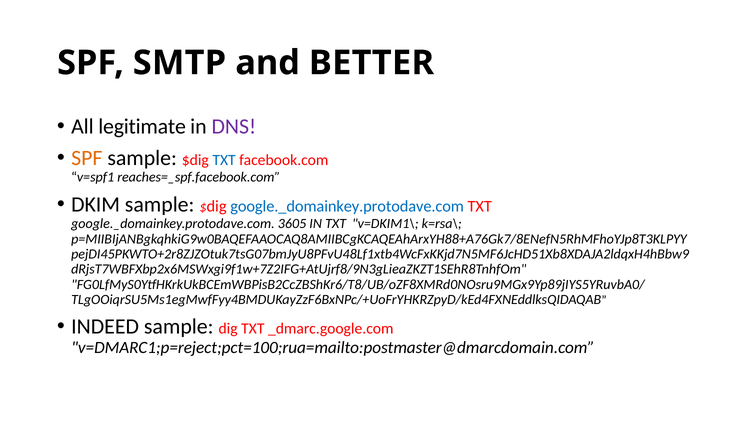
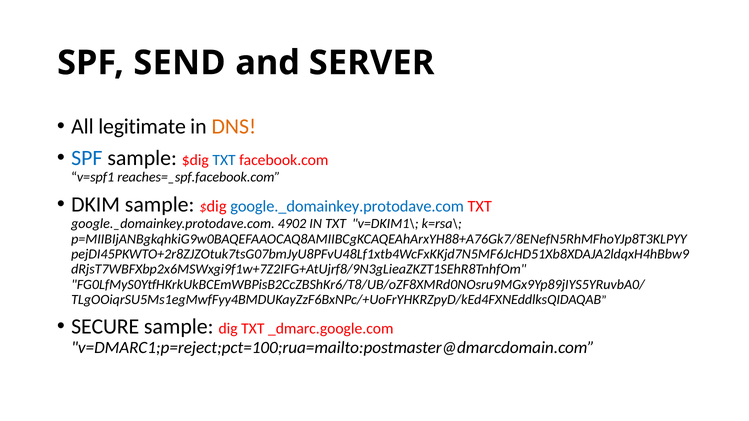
SMTP: SMTP -> SEND (179, 63)
BETTER: BETTER -> SERVER (372, 63)
DNS colour: purple -> orange (234, 127)
SPF colour: orange -> blue (87, 158)
3605: 3605 -> 4902 (292, 224)
INDEED: INDEED -> SECURE (105, 327)
